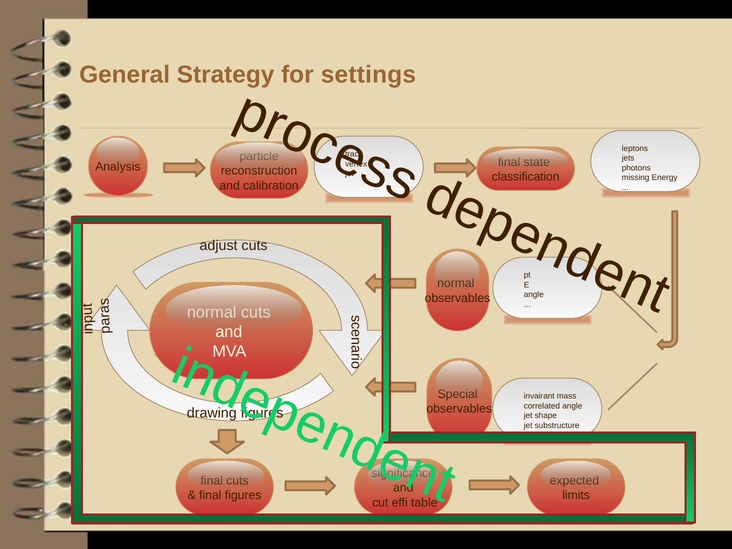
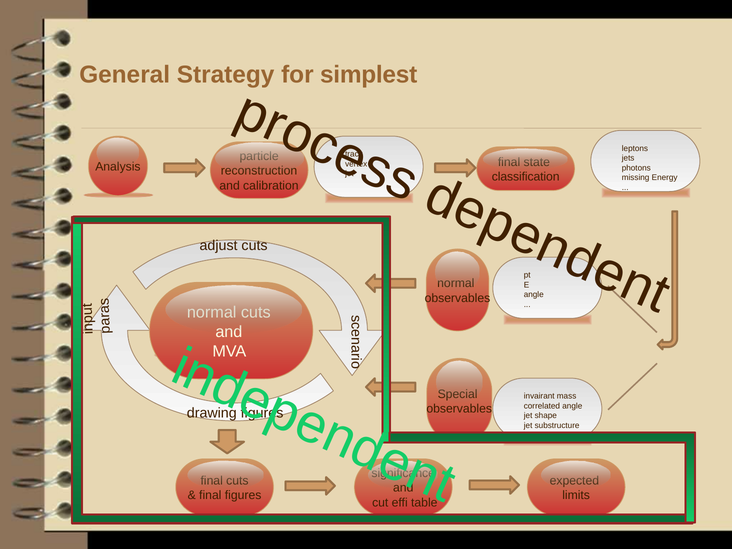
settings: settings -> simplest (369, 75)
